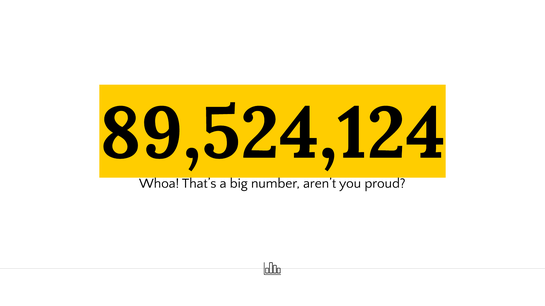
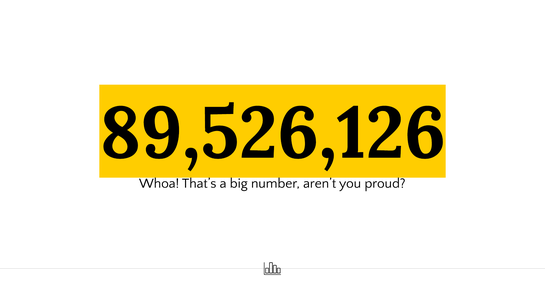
89,524,124: 89,524,124 -> 89,526,126 (273, 134)
